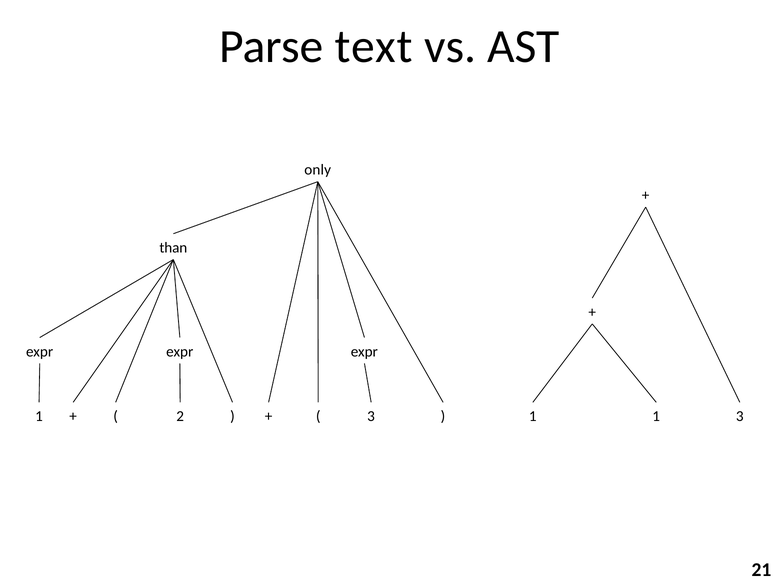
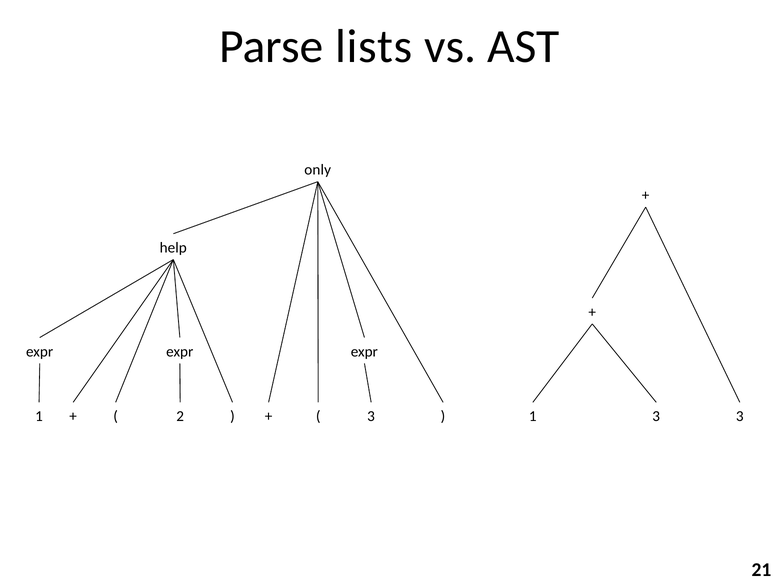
text: text -> lists (374, 46)
than: than -> help (173, 248)
1 1: 1 -> 3 (656, 416)
